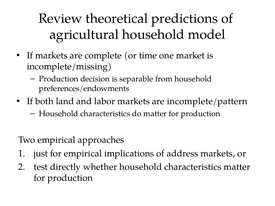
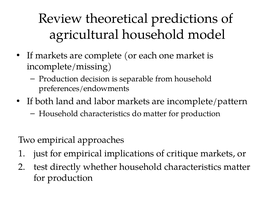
time: time -> each (148, 56)
address: address -> critique (182, 154)
